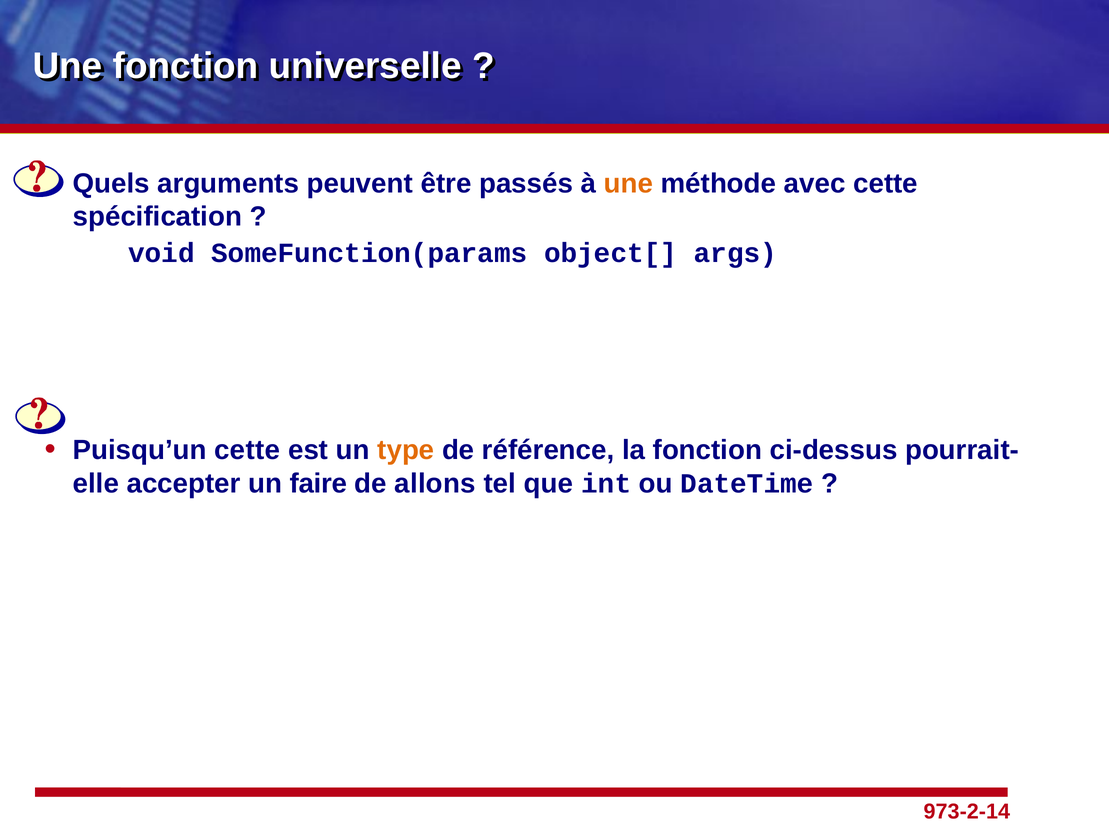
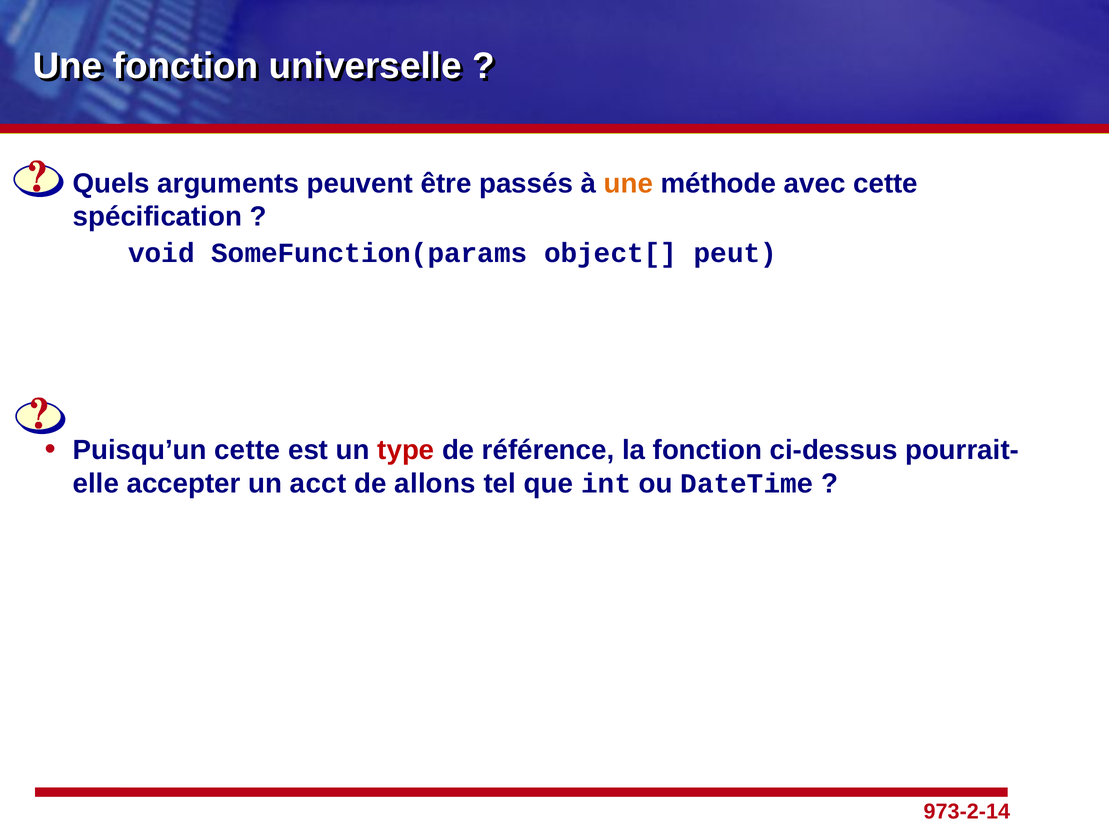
args: args -> peut (735, 253)
type colour: orange -> red (406, 450)
faire: faire -> acct (318, 483)
